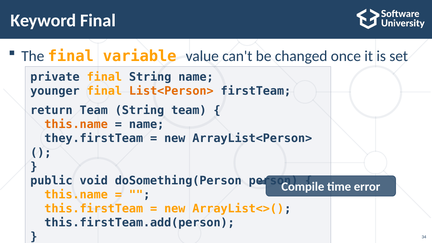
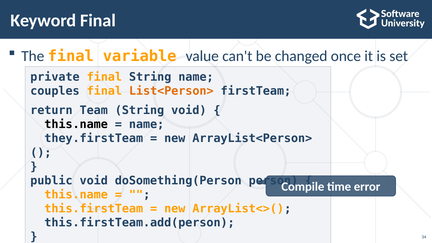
younger: younger -> couples (55, 91)
String team: team -> void (189, 110)
this.name colour: orange -> black (76, 124)
